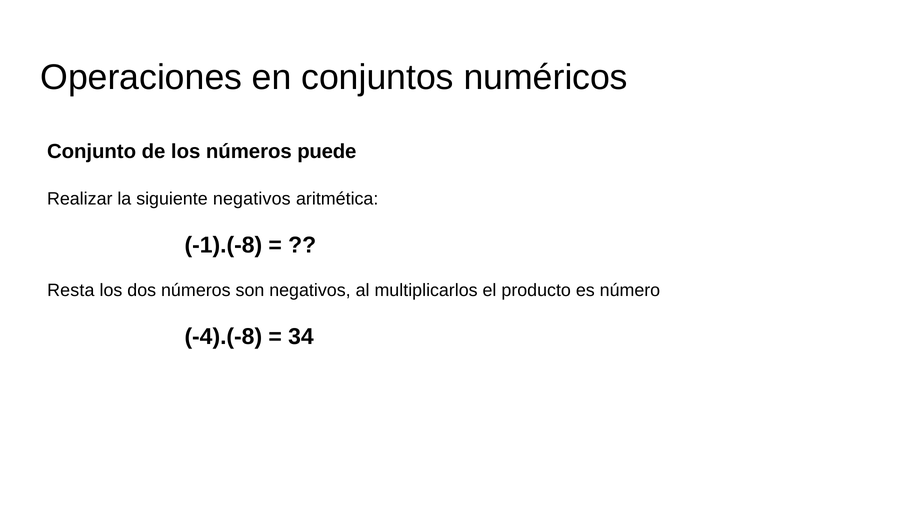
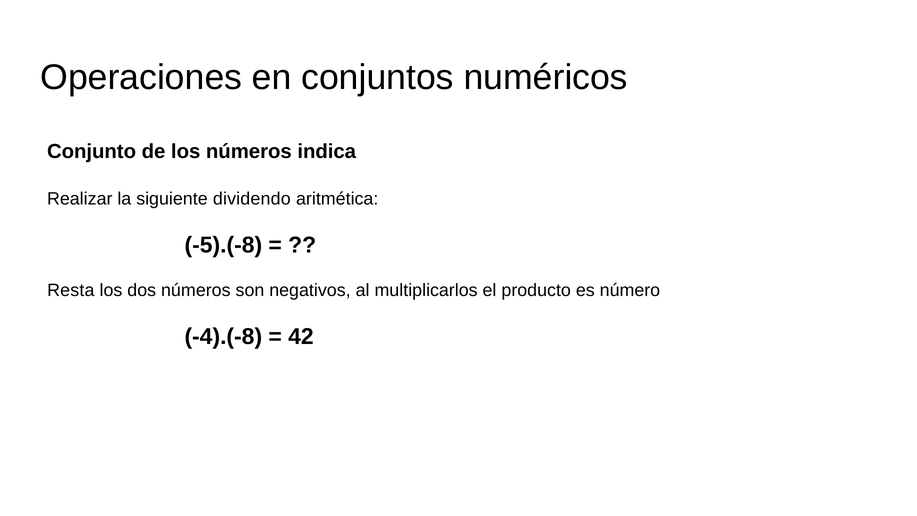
puede: puede -> indica (327, 151)
siguiente negativos: negativos -> dividendo (252, 199)
-1).(-8: -1).(-8 -> -5).(-8 (223, 245)
34: 34 -> 42 (301, 337)
